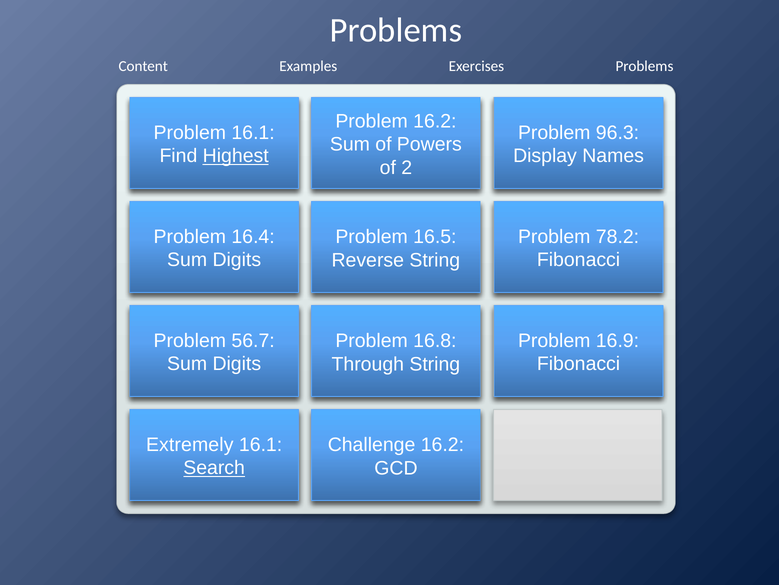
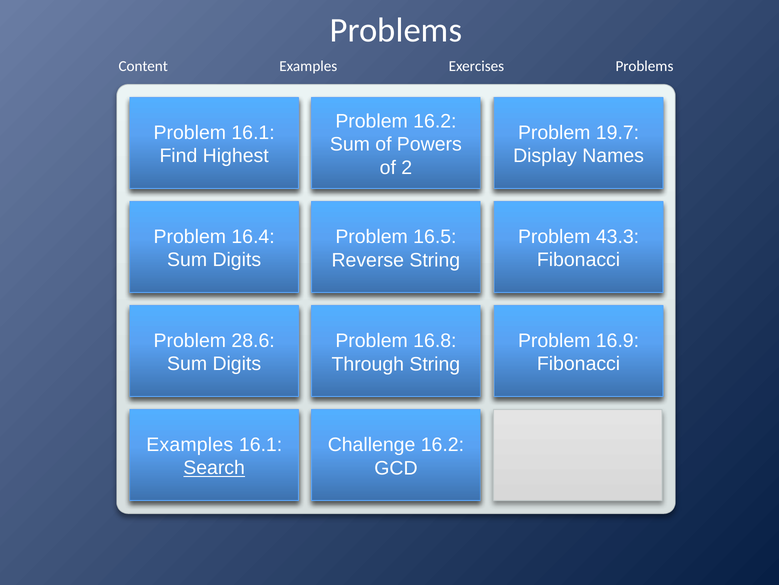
96.3: 96.3 -> 19.7 (617, 132)
Highest underline: present -> none (236, 156)
78.2: 78.2 -> 43.3 (617, 236)
56.7: 56.7 -> 28.6 (253, 340)
Extremely: Extremely -> Examples (190, 444)
